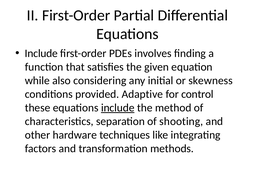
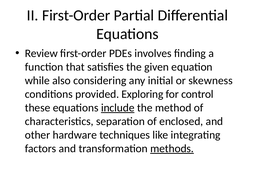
Include: Include -> Review (41, 53)
Adaptive: Adaptive -> Exploring (142, 94)
shooting: shooting -> enclosed (181, 122)
methods underline: none -> present (172, 149)
